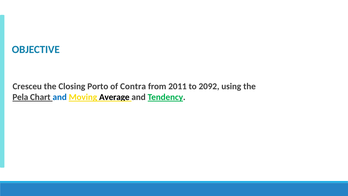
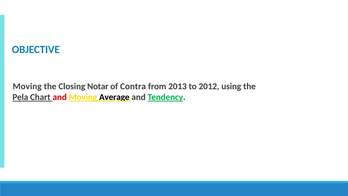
Cresceu: Cresceu -> Moving (27, 86)
Porto: Porto -> Notar (98, 86)
2011: 2011 -> 2013 (178, 86)
2092: 2092 -> 2012 (209, 86)
and colour: blue -> red (60, 97)
